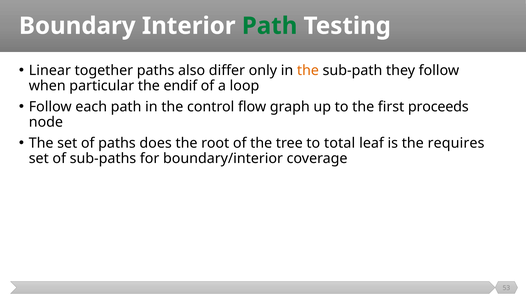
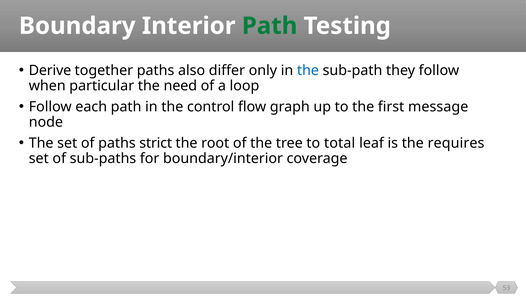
Linear: Linear -> Derive (50, 70)
the colour: orange -> blue (308, 70)
endif: endif -> need (180, 86)
proceeds: proceeds -> message (438, 107)
does: does -> strict (156, 143)
